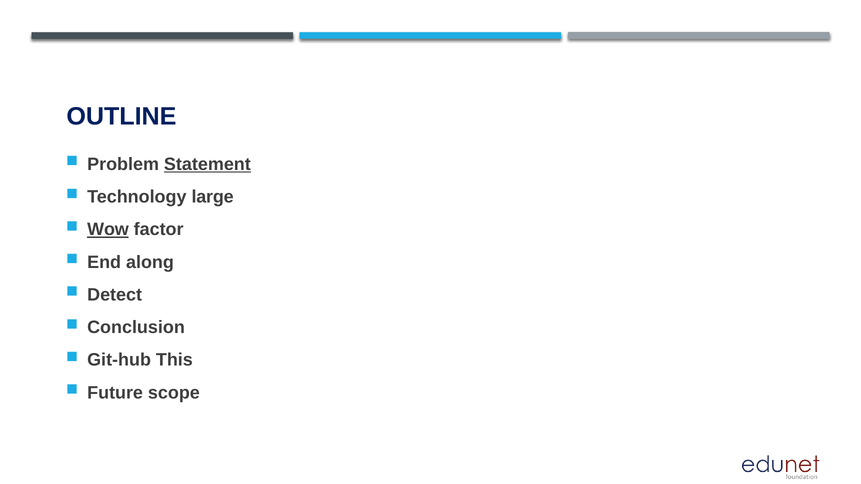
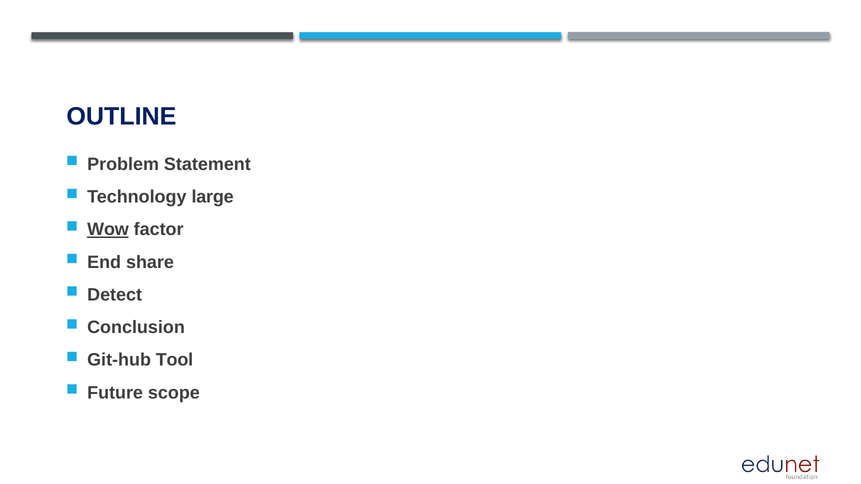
Statement underline: present -> none (207, 164)
along: along -> share (150, 262)
This: This -> Tool (174, 360)
